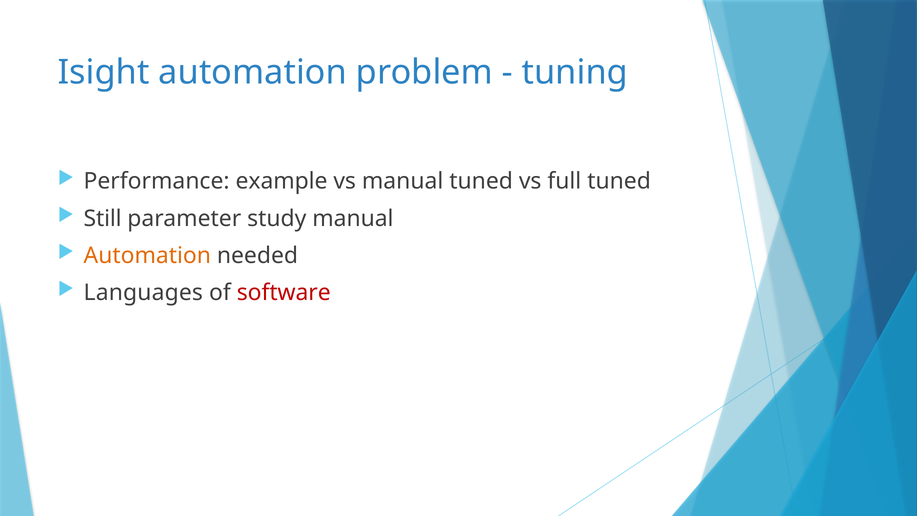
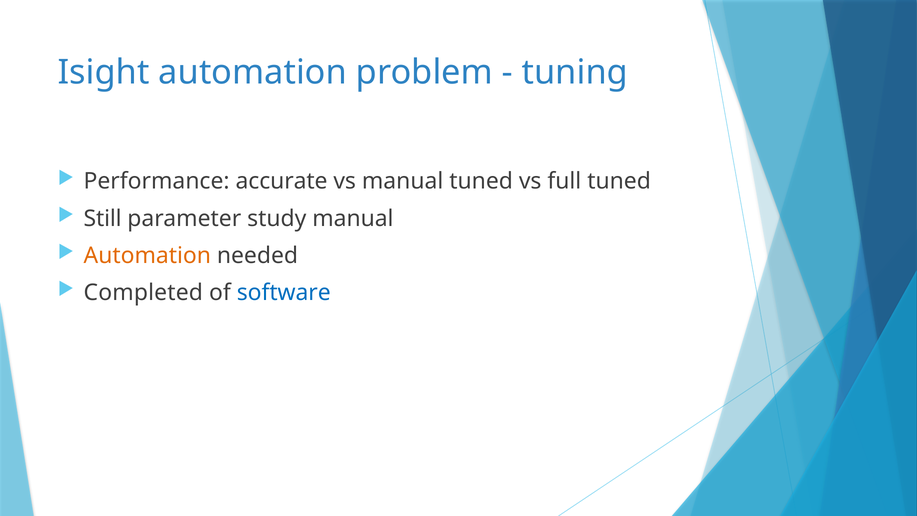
example: example -> accurate (282, 181)
Languages: Languages -> Completed (143, 293)
software colour: red -> blue (284, 293)
